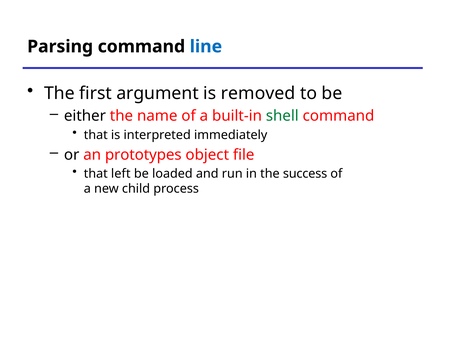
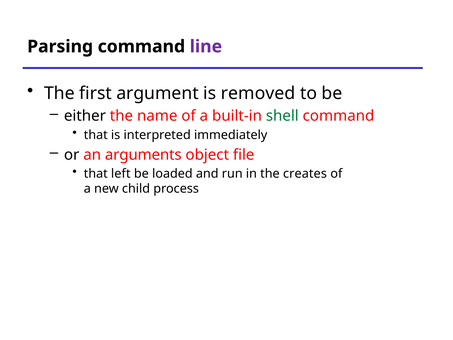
line colour: blue -> purple (206, 47)
prototypes: prototypes -> arguments (143, 155)
success: success -> creates (305, 174)
